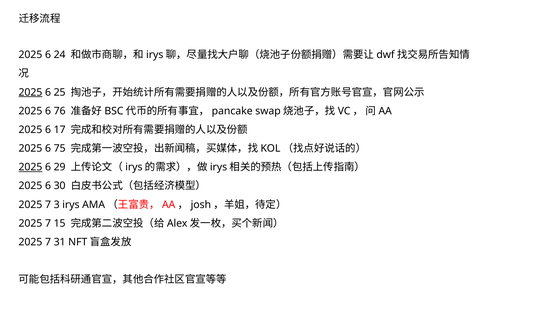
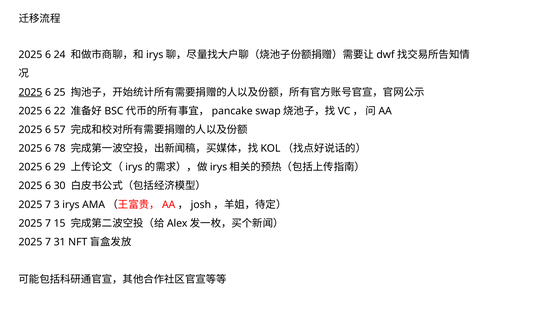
76: 76 -> 22 (60, 111)
17: 17 -> 57 (60, 130)
75: 75 -> 78 (60, 149)
2025 underline: present -> none (30, 167)
